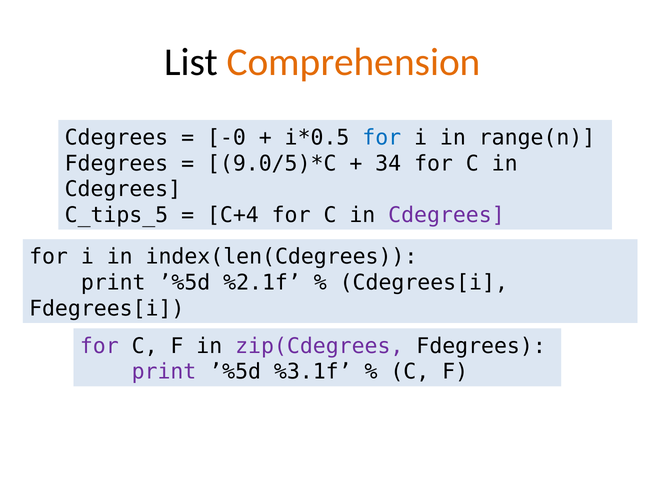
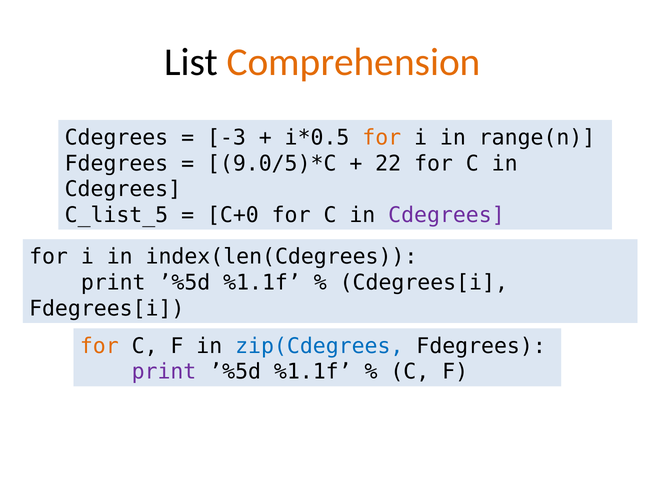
-0: -0 -> -3 (226, 138)
for colour: blue -> orange (382, 138)
34: 34 -> 22 (388, 163)
C_tips_5: C_tips_5 -> C_list_5 (116, 215)
C+4: C+4 -> C+0 (233, 215)
%2.1f: %2.1f -> %1.1f (262, 282)
for colour: purple -> orange (99, 346)
zip(Cdegrees colour: purple -> blue (319, 346)
%3.1f: %3.1f -> %1.1f (313, 372)
